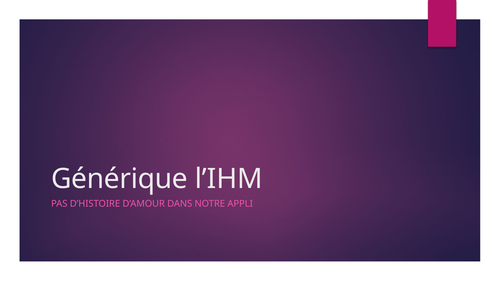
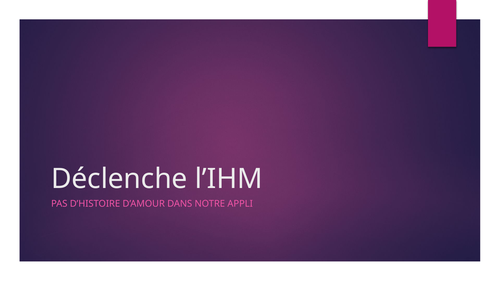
Générique: Générique -> Déclenche (119, 179)
